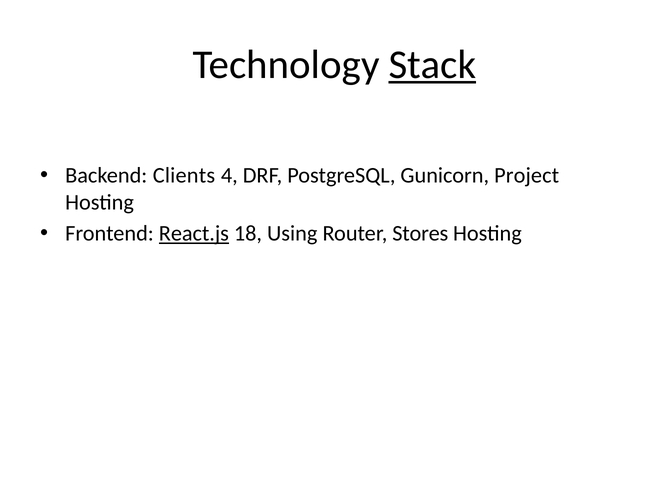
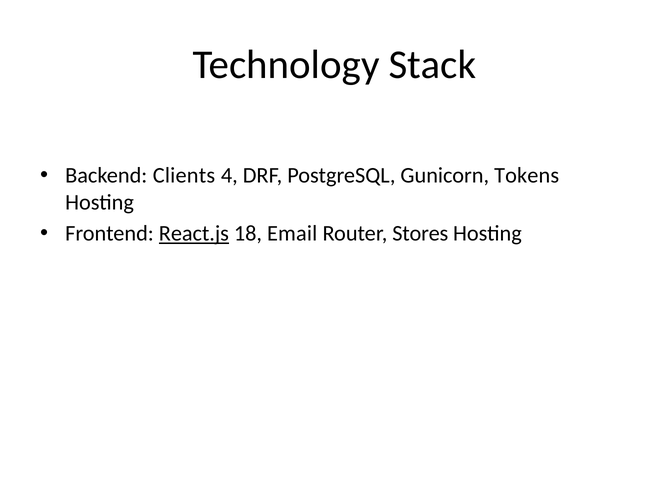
Stack underline: present -> none (432, 65)
Project: Project -> Tokens (527, 176)
Using: Using -> Email (292, 233)
